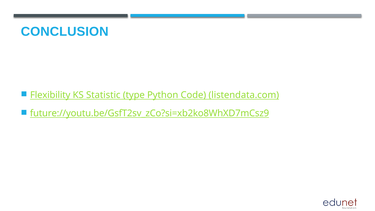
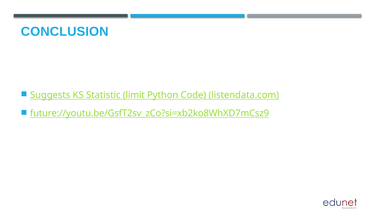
Flexibility: Flexibility -> Suggests (50, 95)
type: type -> limit (134, 95)
